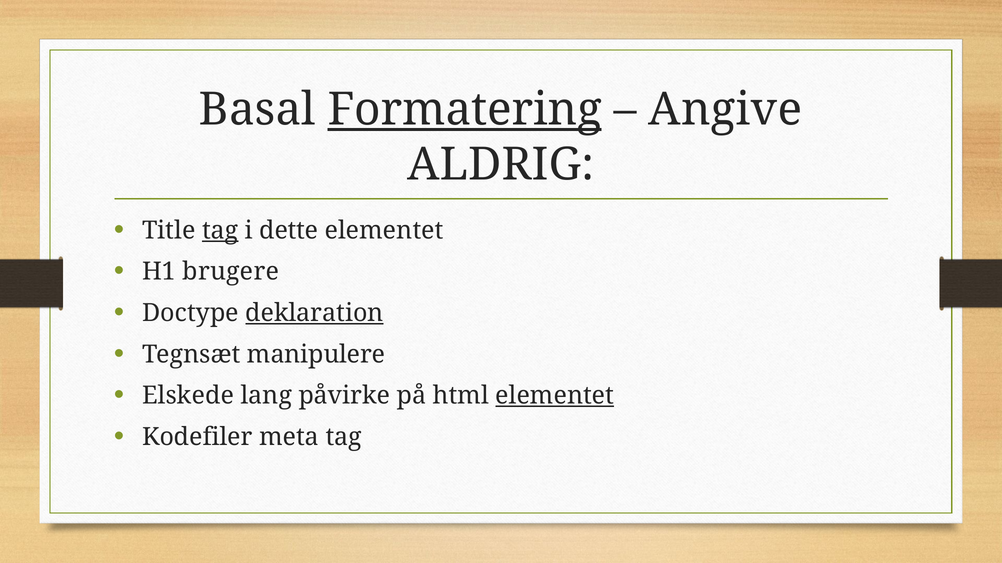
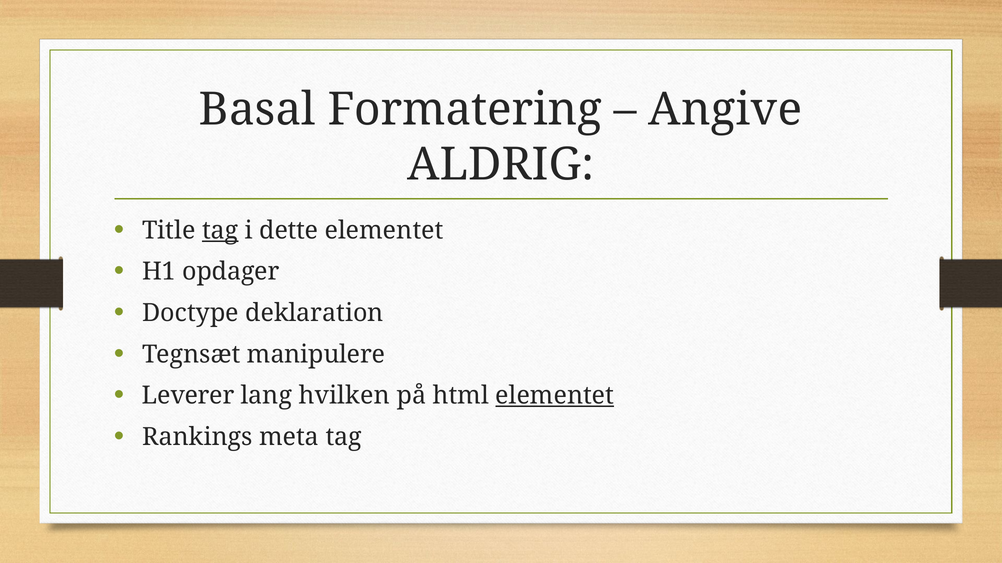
Formatering underline: present -> none (465, 110)
brugere: brugere -> opdager (231, 272)
deklaration underline: present -> none (314, 313)
Elskede: Elskede -> Leverer (188, 396)
påvirke: påvirke -> hvilken (344, 396)
Kodefiler: Kodefiler -> Rankings (197, 437)
